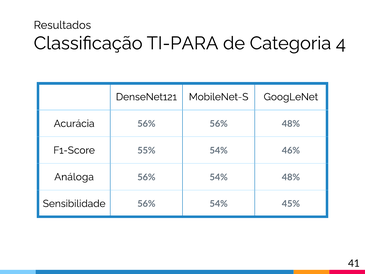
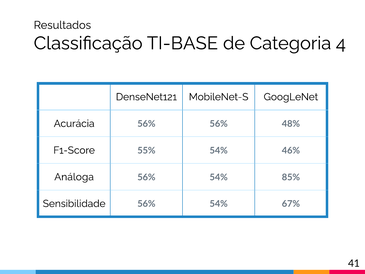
TI-PARA: TI-PARA -> TI-BASE (182, 43)
54% 48%: 48% -> 85% (291, 177)
45%: 45% -> 67% (291, 204)
